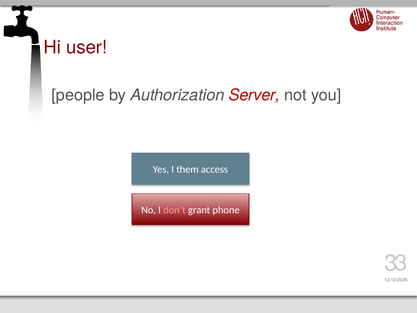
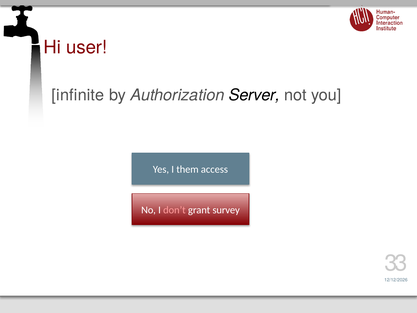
people: people -> infinite (78, 95)
Server colour: red -> black (254, 95)
phone: phone -> survey (226, 210)
